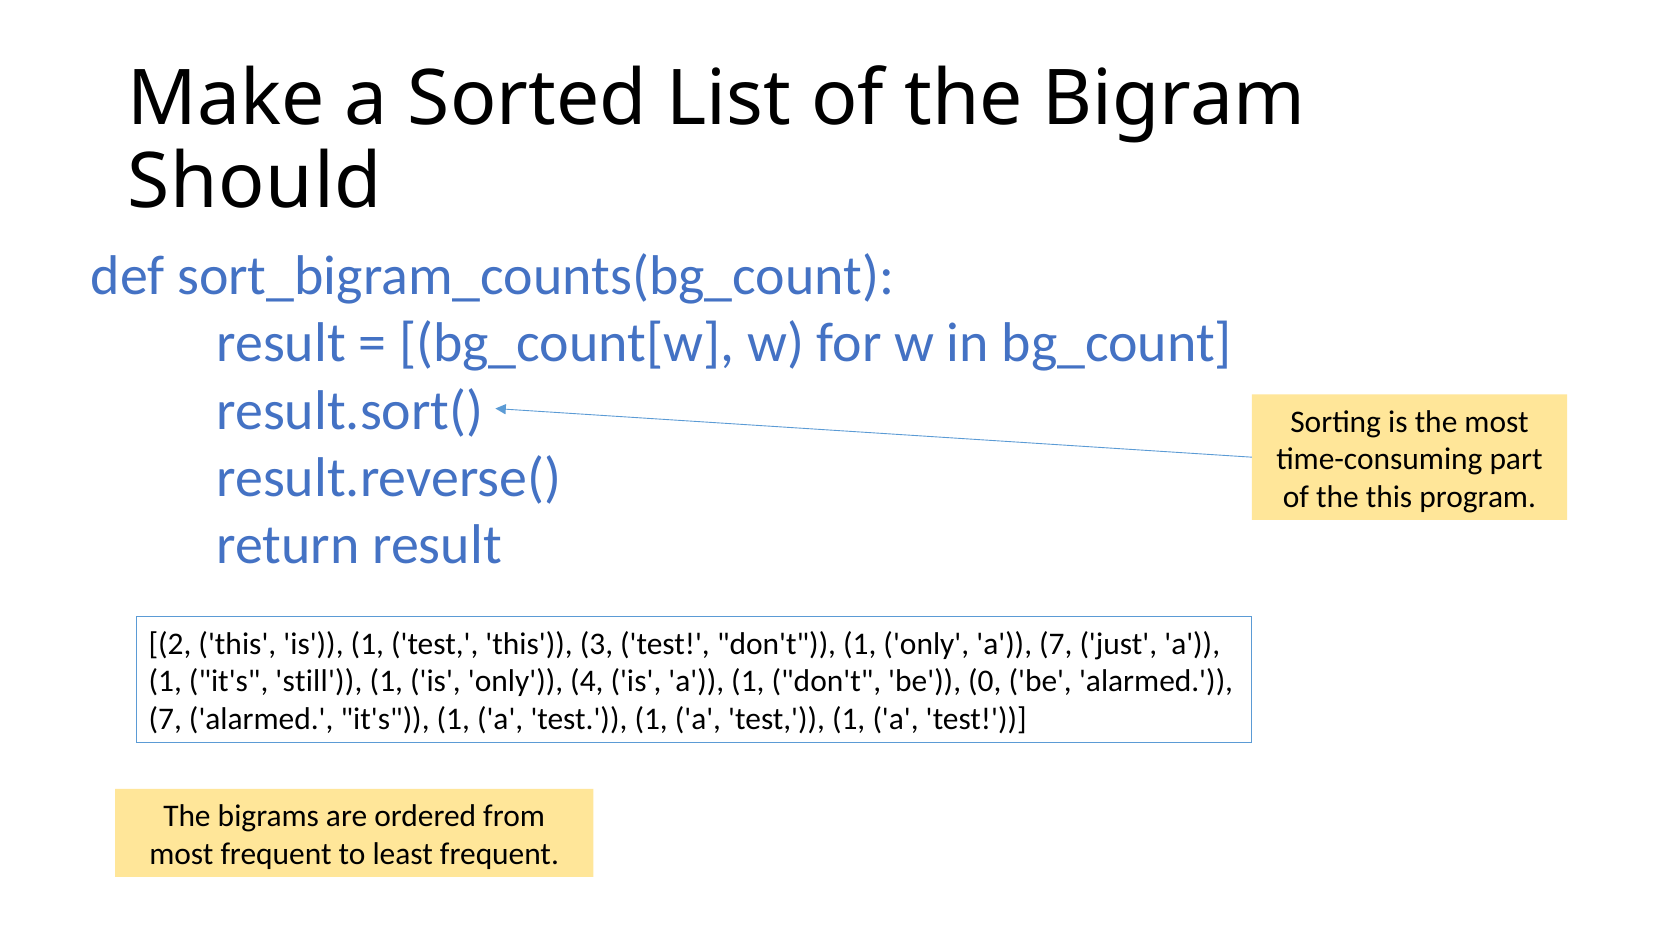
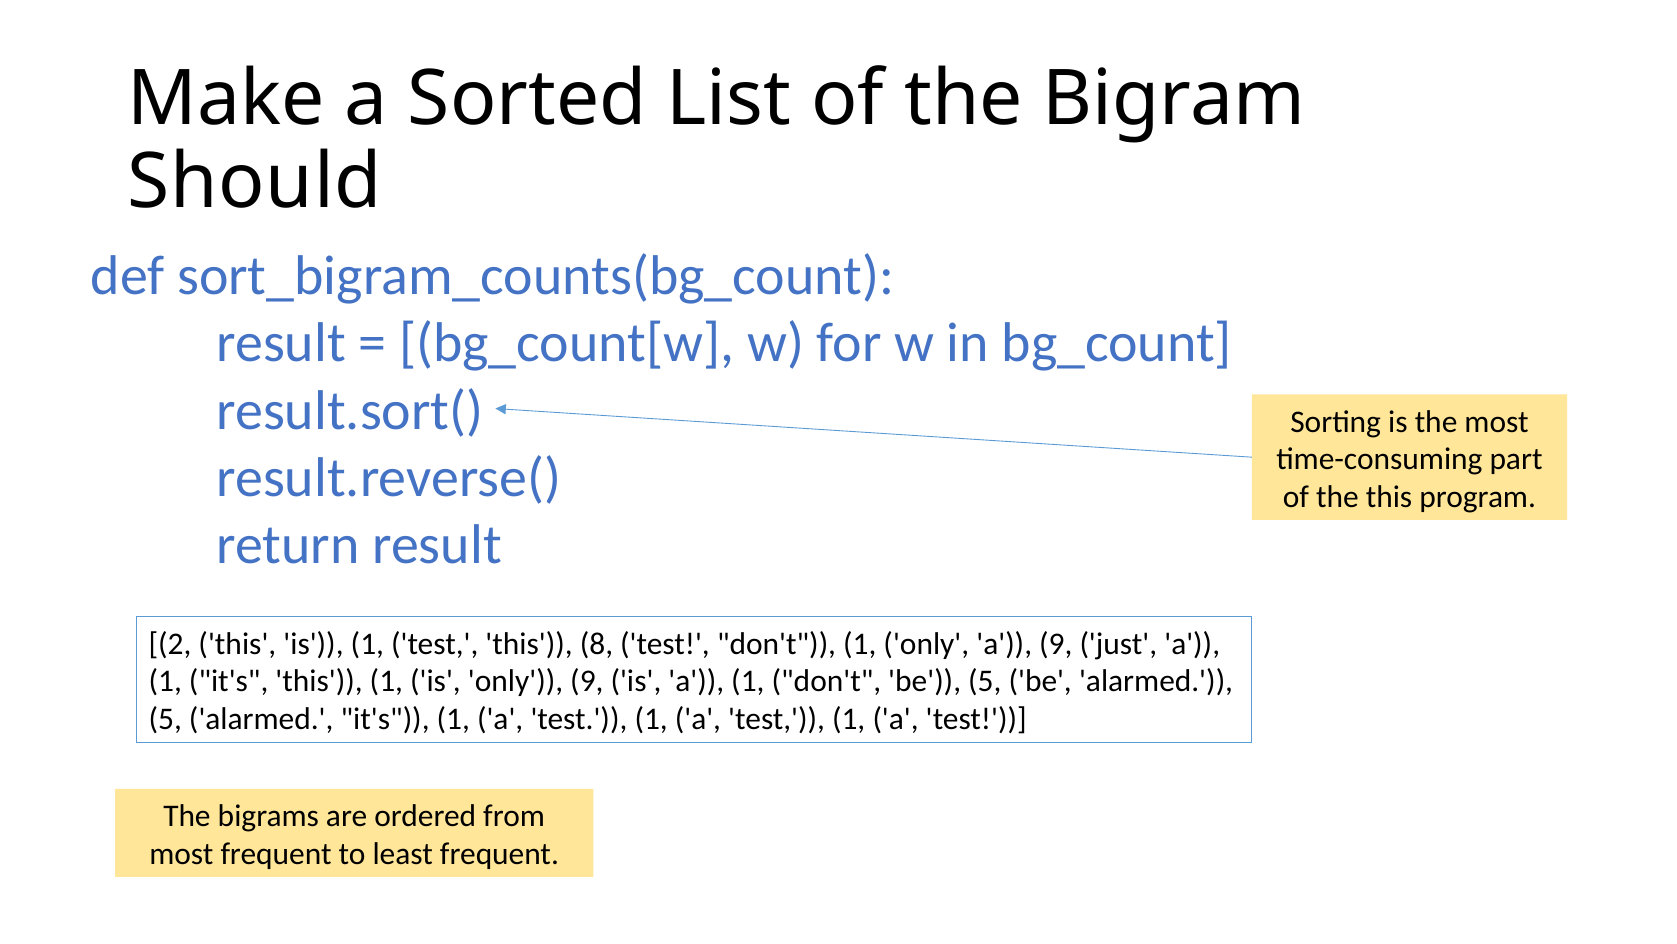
3: 3 -> 8 (596, 643)
a 7: 7 -> 9 (1056, 643)
it's still: still -> this (319, 681)
only 4: 4 -> 9 (587, 681)
be 0: 0 -> 5 (985, 681)
7: 7 -> 5 (165, 719)
